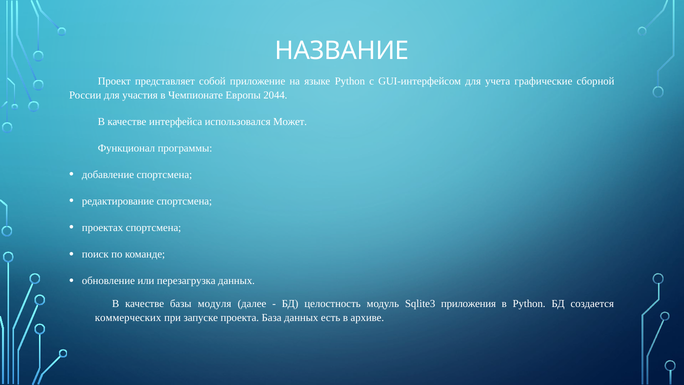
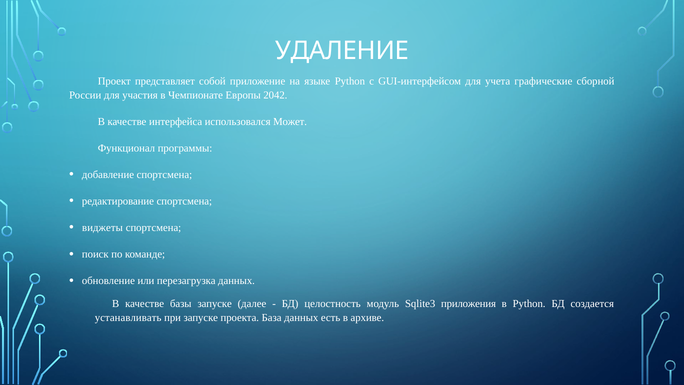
НАЗВАНИЕ: НАЗВАНИЕ -> УДАЛЕНИЕ (342, 51)
2044: 2044 -> 2042 (275, 95)
проектах: проектах -> виджеты (102, 228)
базы модуля: модуля -> запуске (215, 304)
коммерческих: коммерческих -> устанавливать (128, 317)
